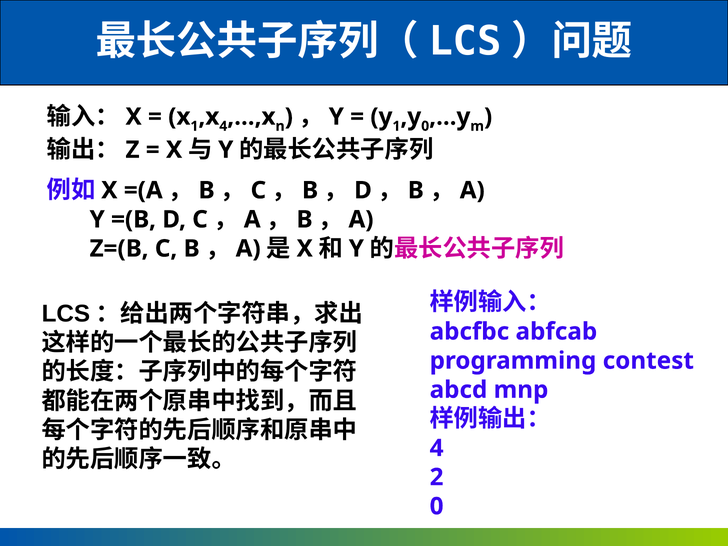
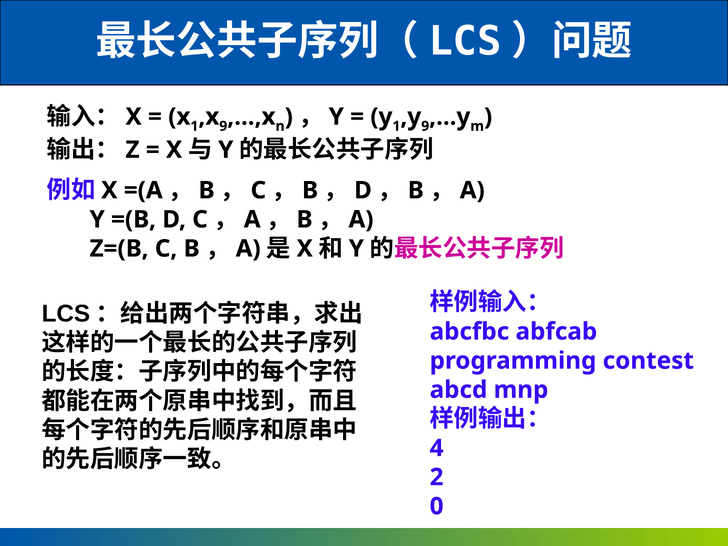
4: 4 -> 9 (223, 126)
0: 0 -> 9 (425, 126)
